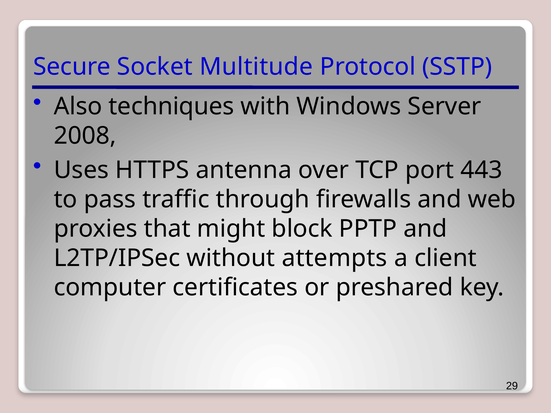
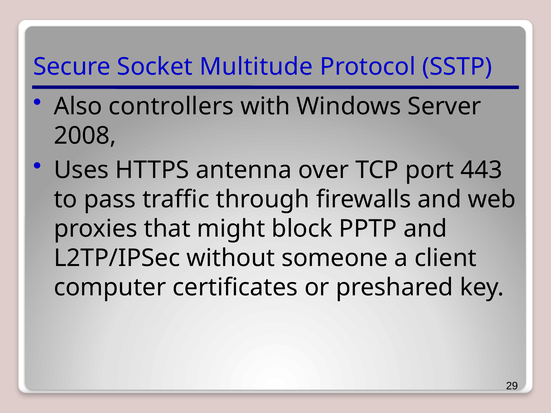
techniques: techniques -> controllers (171, 106)
attempts: attempts -> someone (335, 258)
